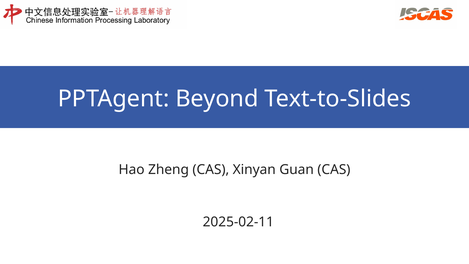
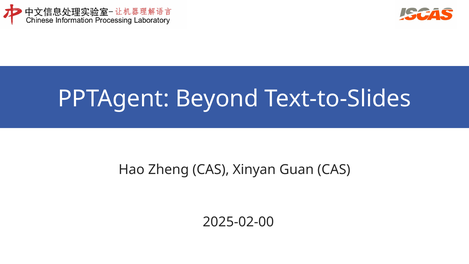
2025-02-11: 2025-02-11 -> 2025-02-00 (238, 222)
